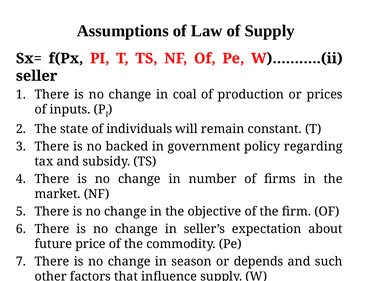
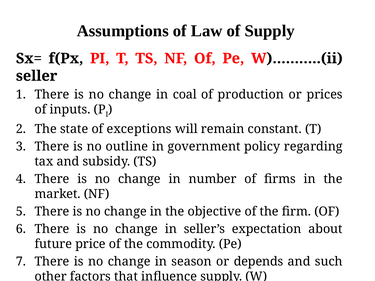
individuals: individuals -> exceptions (139, 129)
backed: backed -> outline (127, 147)
